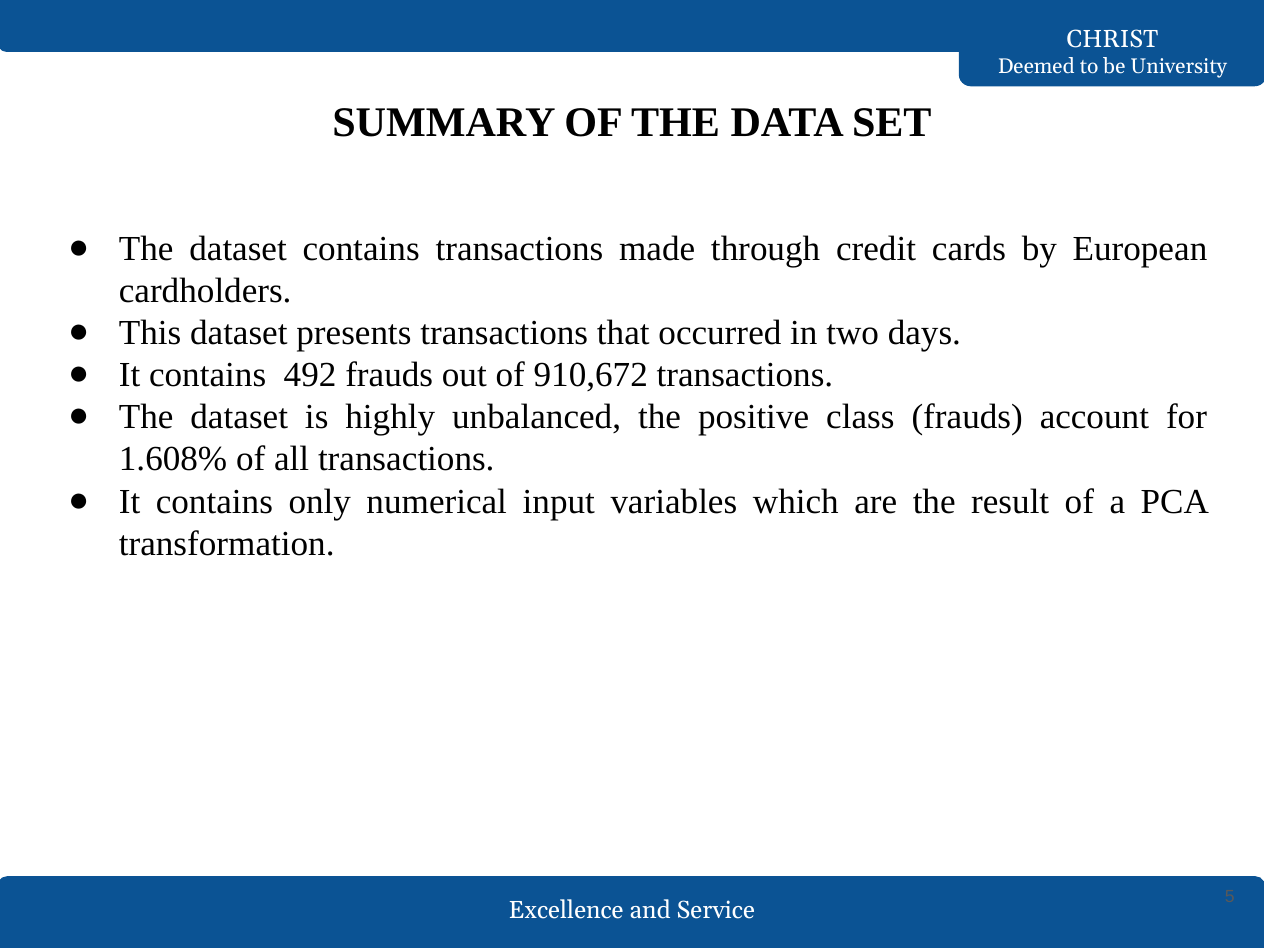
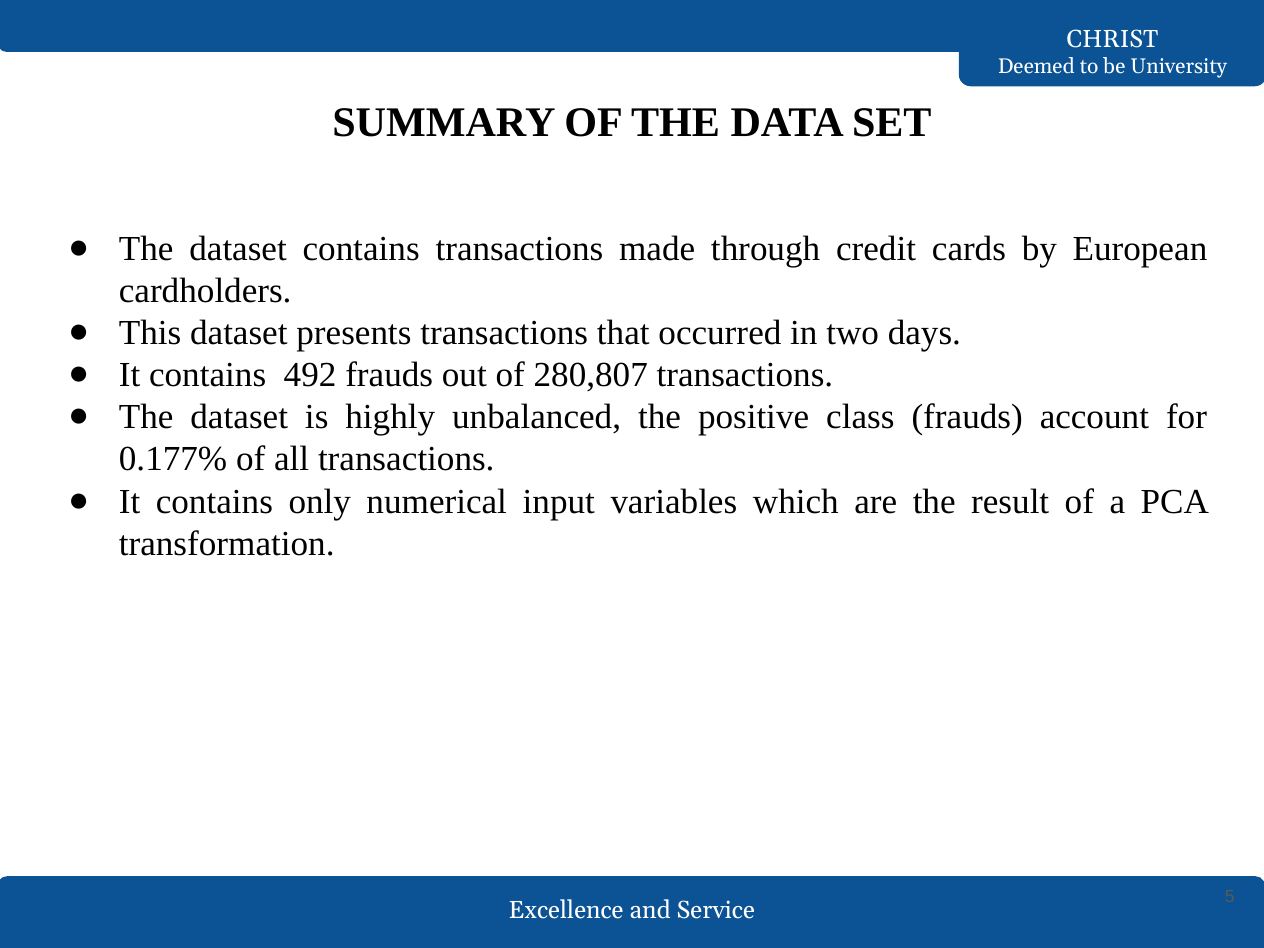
910,672: 910,672 -> 280,807 (591, 375)
1.608%: 1.608% -> 0.177% (173, 459)
